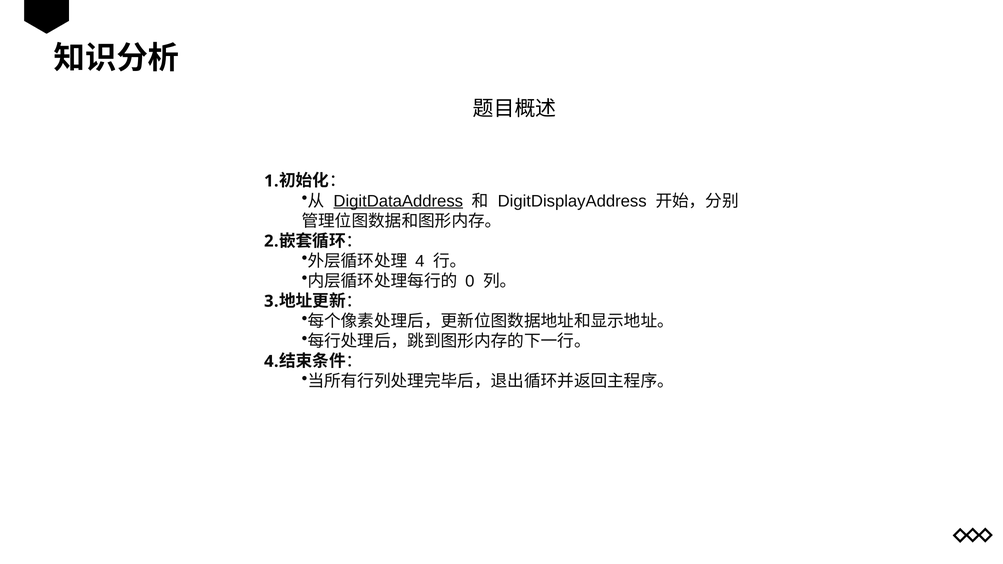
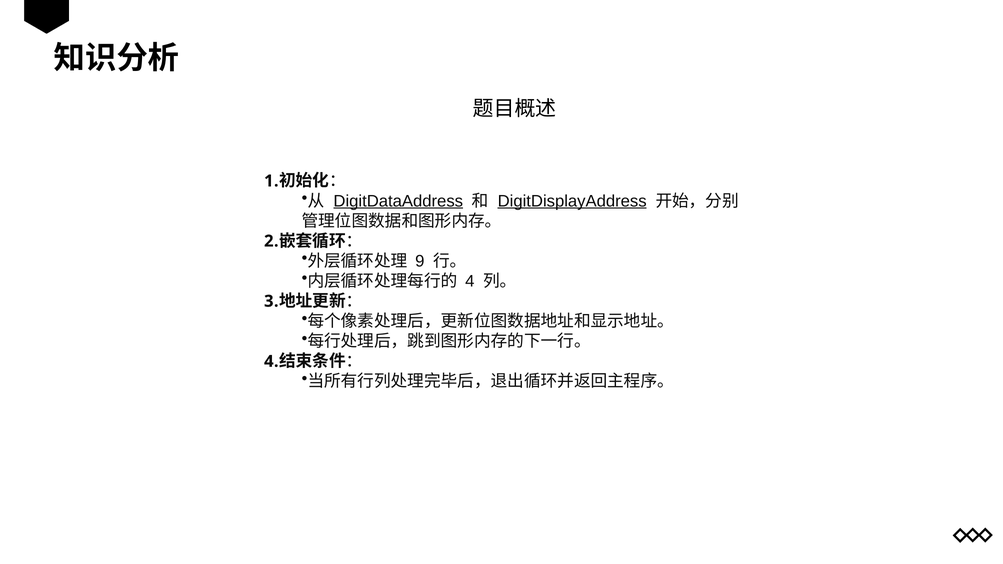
DigitDisplayAddress underline: none -> present (572, 201)
4: 4 -> 9 (420, 261)
0: 0 -> 4 (470, 281)
